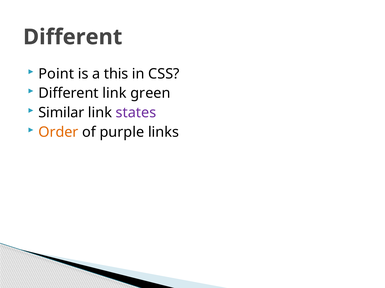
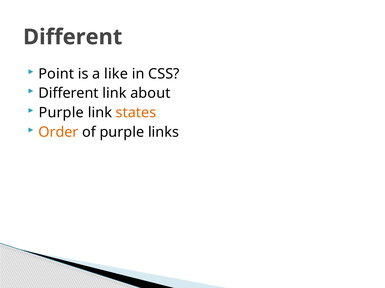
this: this -> like (116, 74)
green: green -> about (150, 93)
Similar: Similar -> Purple (61, 113)
states colour: purple -> orange (136, 113)
